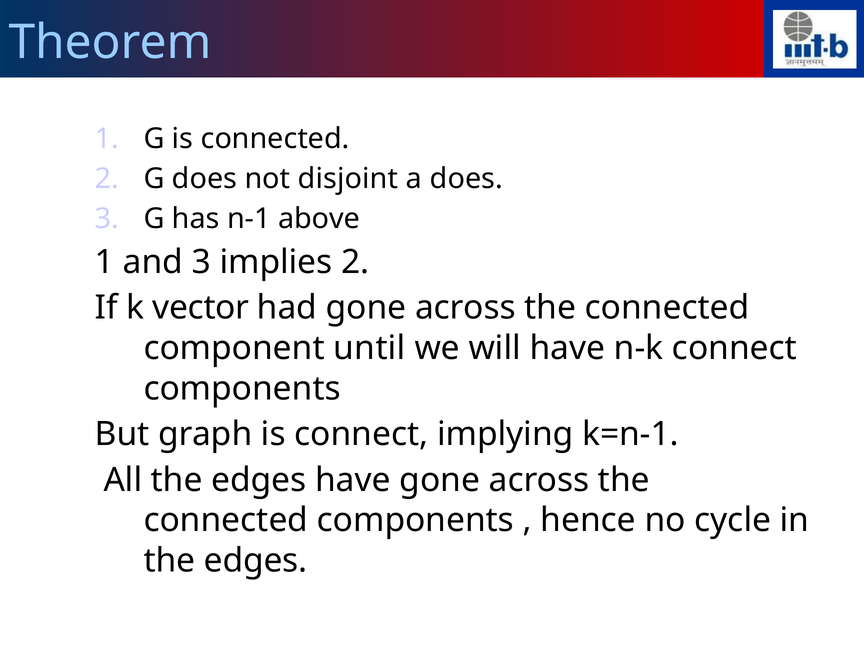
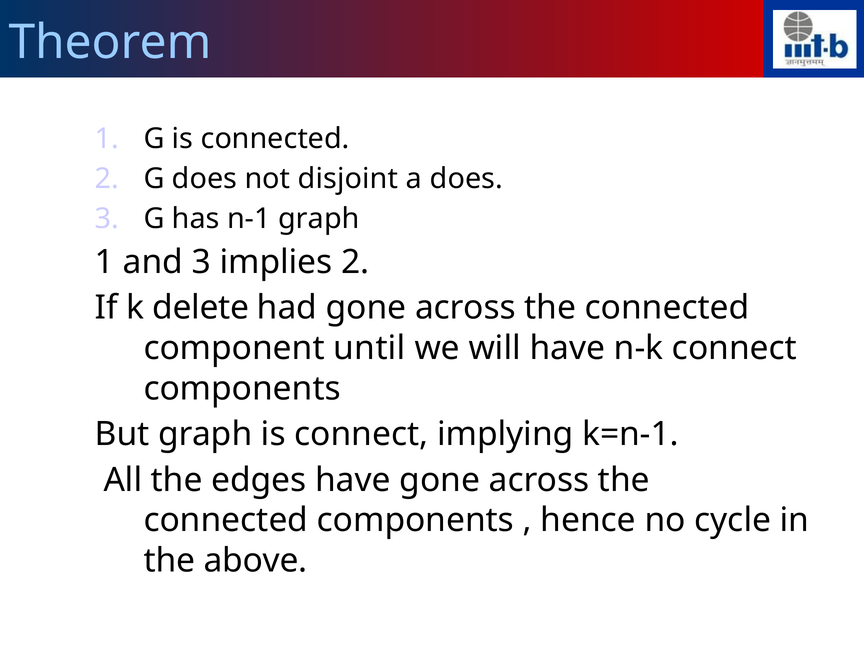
n-1 above: above -> graph (319, 219)
vector: vector -> delete (201, 308)
edges: edges -> above (256, 561)
